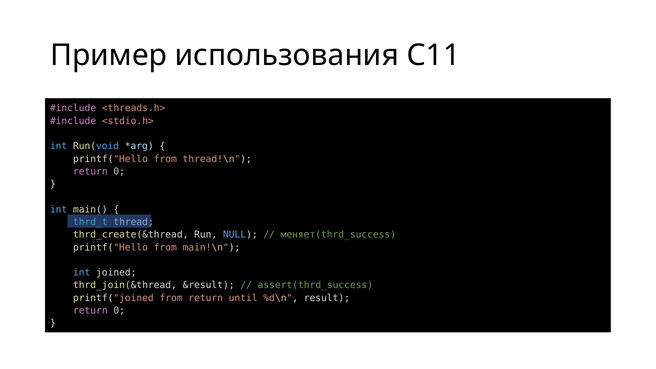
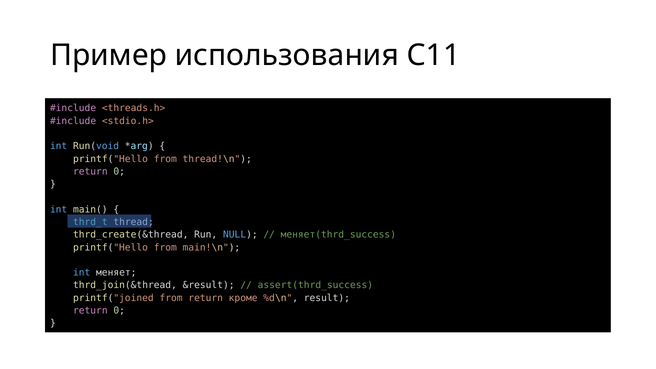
joined: joined -> меняет (116, 273)
until: until -> кроме (243, 298)
